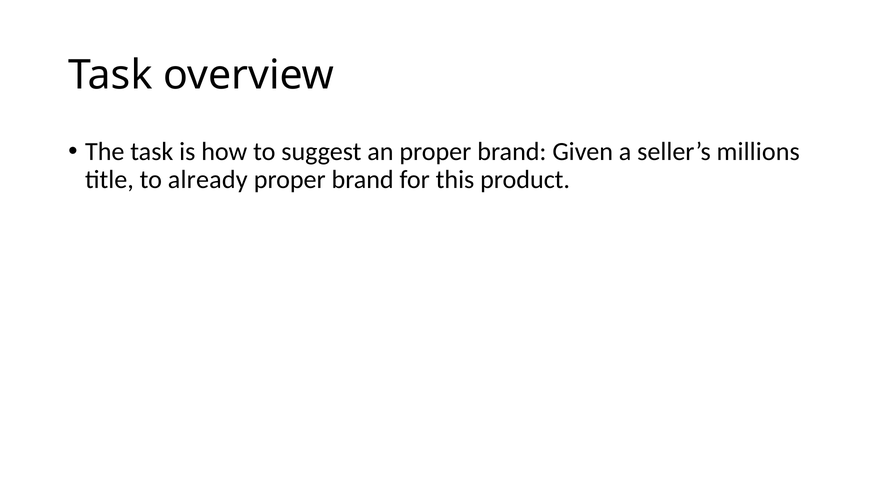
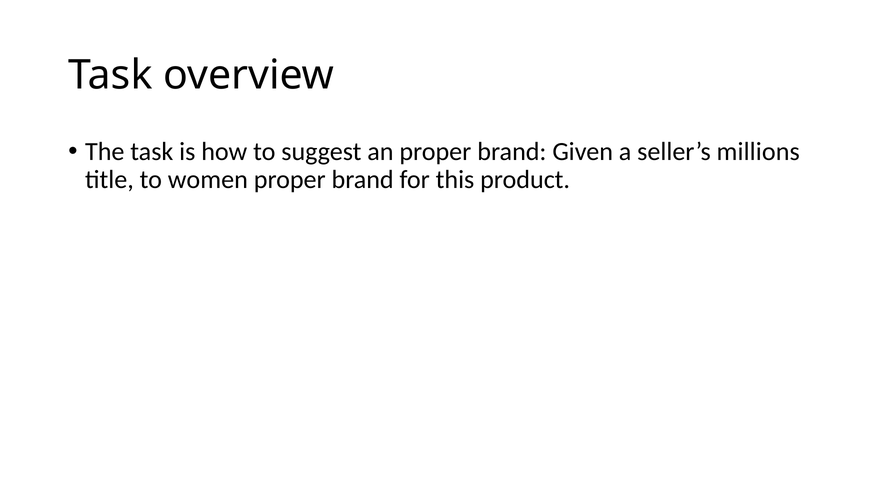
already: already -> women (208, 180)
